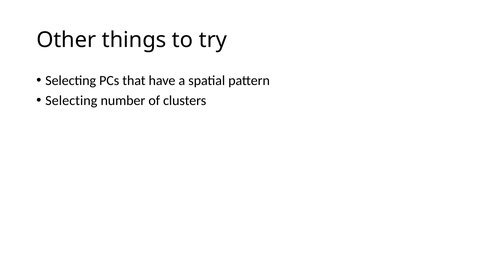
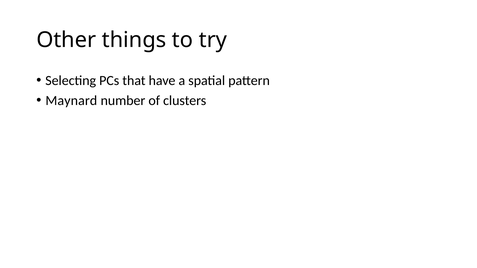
Selecting: Selecting -> Maynard (71, 101)
